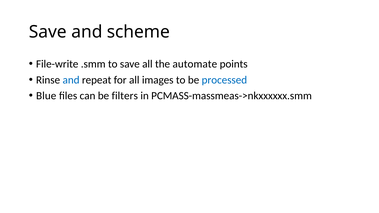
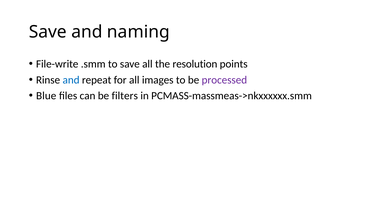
scheme: scheme -> naming (138, 32)
automate: automate -> resolution (195, 64)
processed colour: blue -> purple (224, 80)
